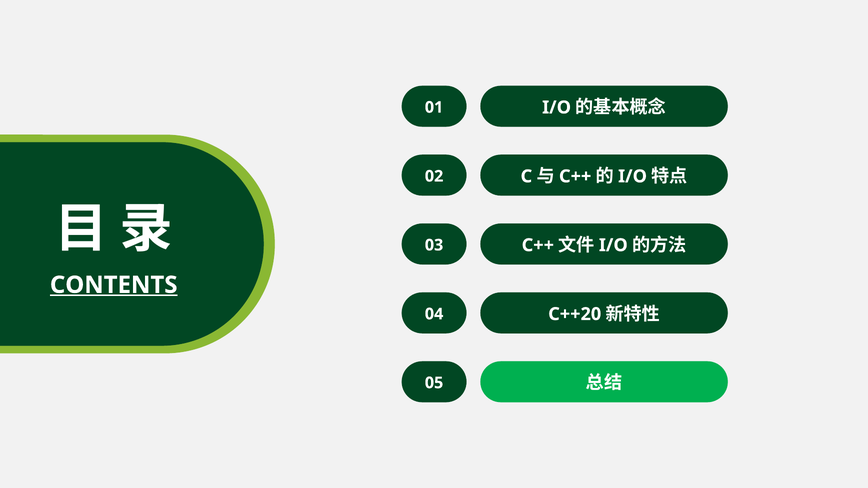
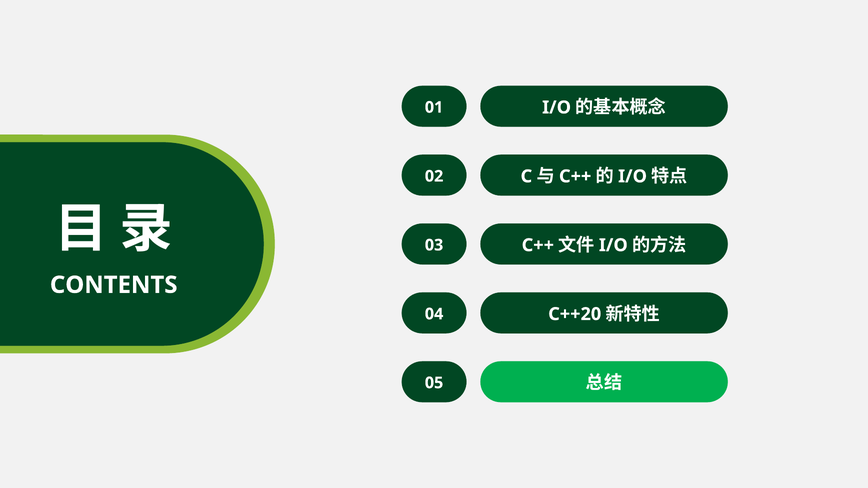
CONTENTS underline: present -> none (114, 285)
